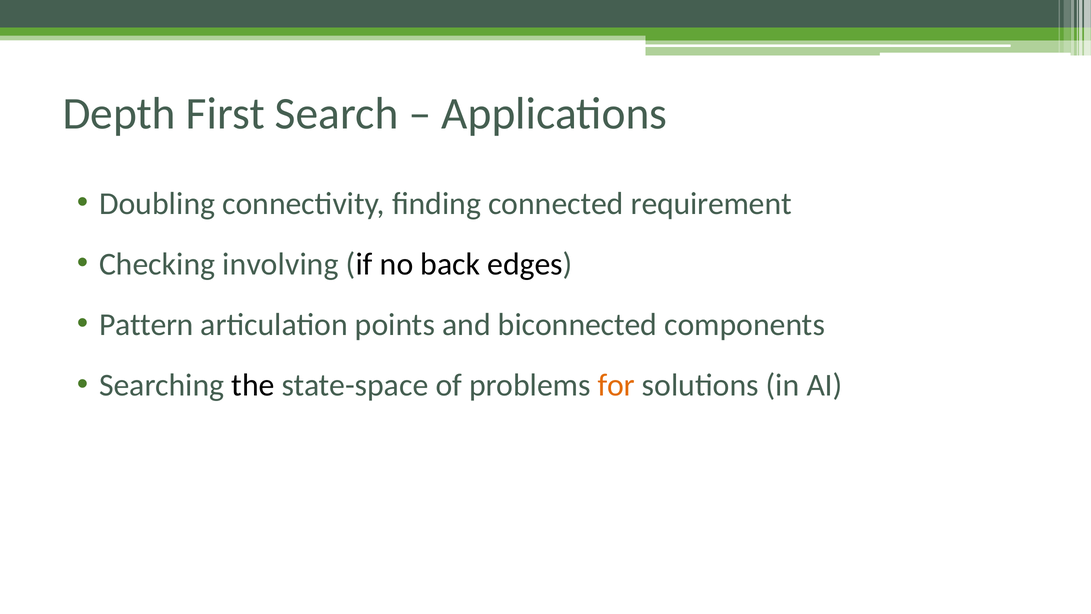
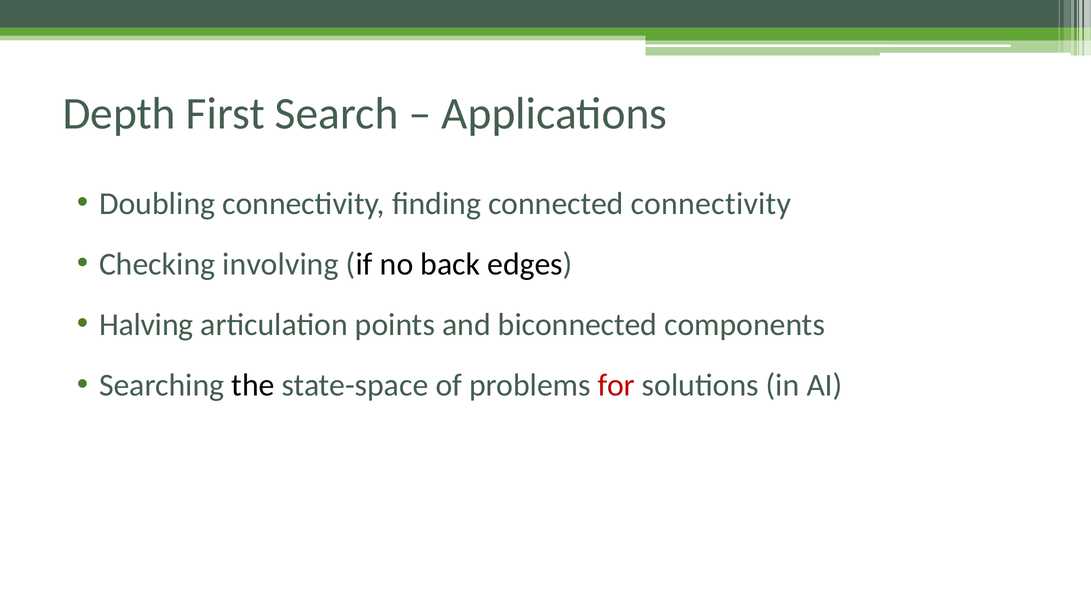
connected requirement: requirement -> connectivity (711, 203)
Pattern: Pattern -> Halving (146, 325)
for colour: orange -> red (617, 385)
